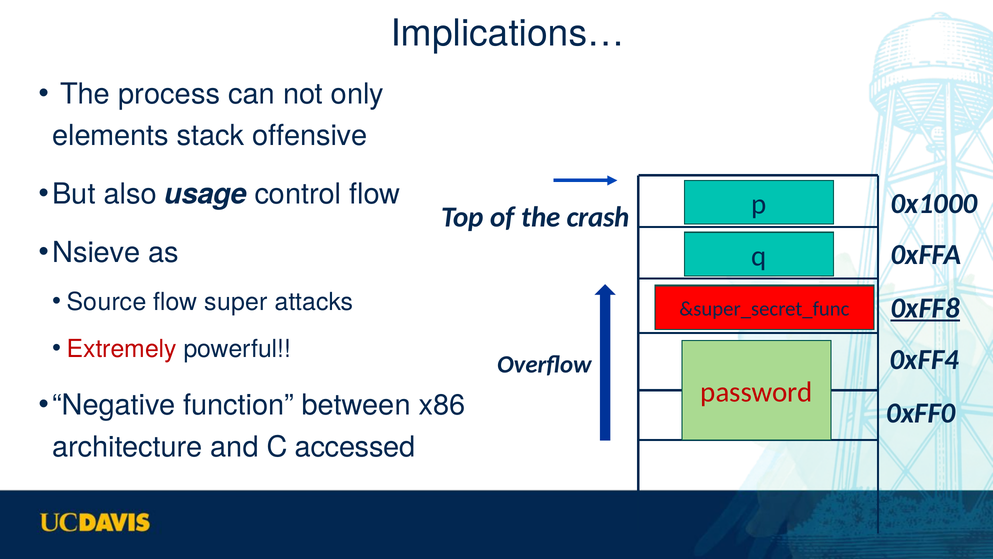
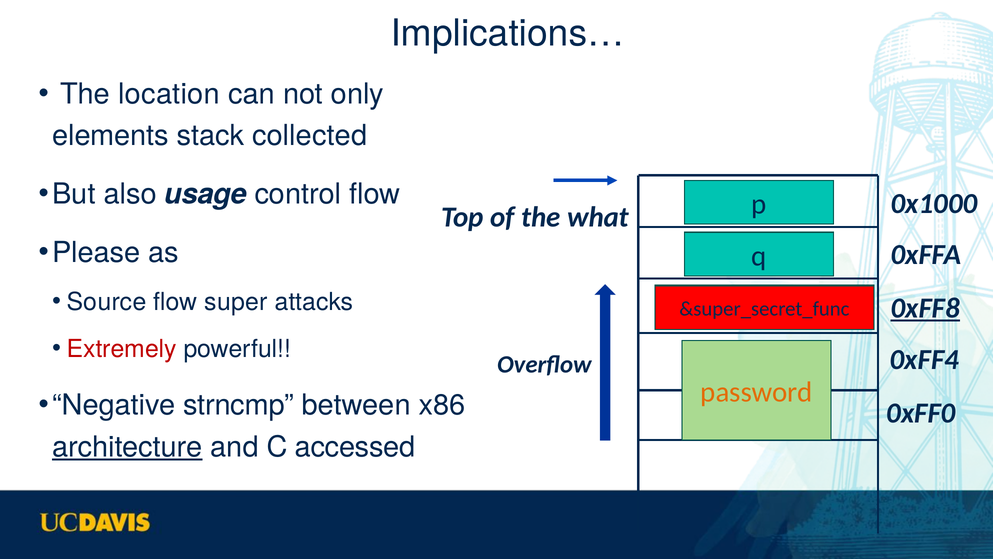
process: process -> location (169, 94)
offensive: offensive -> collected (310, 136)
crash: crash -> what (598, 217)
Nsieve: Nsieve -> Please (96, 252)
password colour: red -> orange (757, 392)
function: function -> strncmp (239, 405)
architecture underline: none -> present (127, 447)
